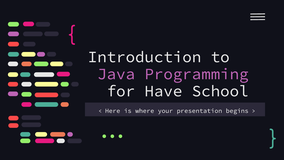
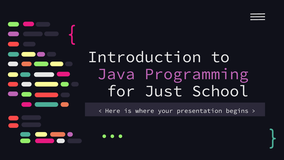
Have: Have -> Just (163, 91)
